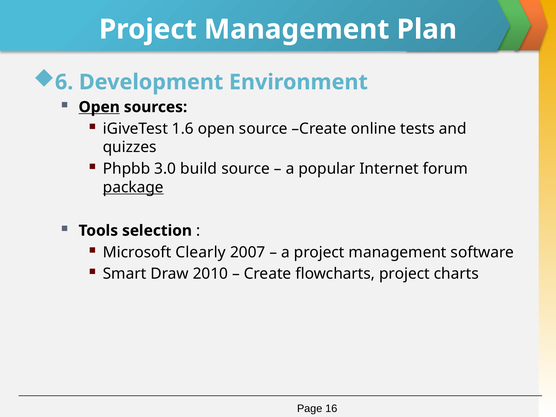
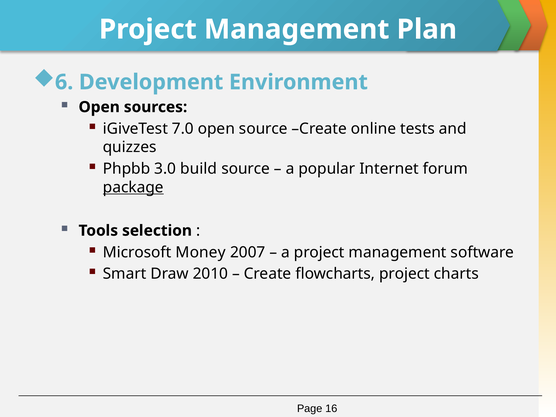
Open underline: present -> none (99, 107)
1.6: 1.6 -> 7.0 (183, 129)
Clearly: Clearly -> Money (201, 252)
